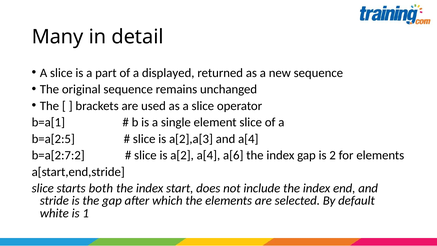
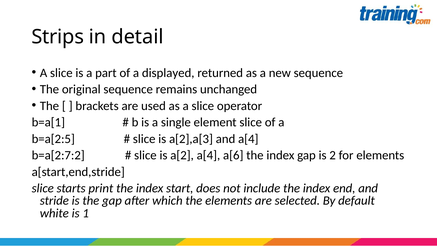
Many: Many -> Strips (58, 37)
both: both -> print (101, 188)
